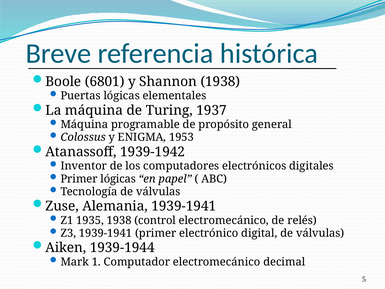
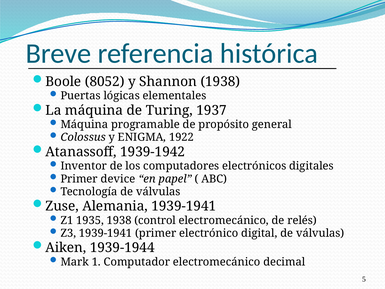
6801: 6801 -> 8052 (105, 82)
1953: 1953 -> 1922 (181, 137)
lógicas: lógicas -> device (118, 179)
